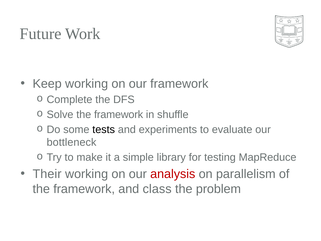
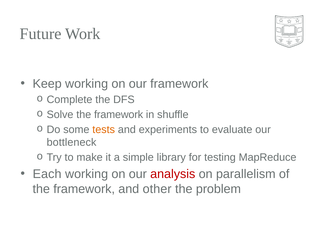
tests colour: black -> orange (104, 129)
Their: Their -> Each (47, 174)
class: class -> other (157, 189)
